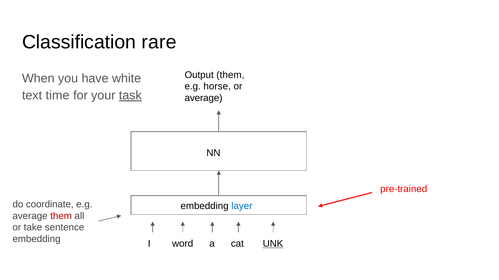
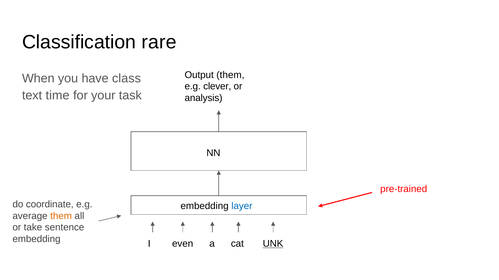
white: white -> class (127, 78)
horse: horse -> clever (217, 87)
task underline: present -> none (130, 96)
average: average -> analysis (204, 98)
them colour: red -> orange (61, 216)
word: word -> even (183, 244)
